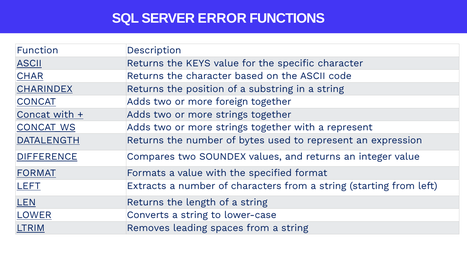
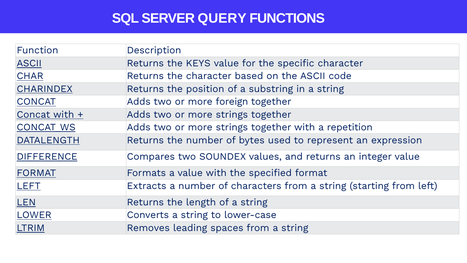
ERROR: ERROR -> QUERY (222, 18)
a represent: represent -> repetition (350, 127)
